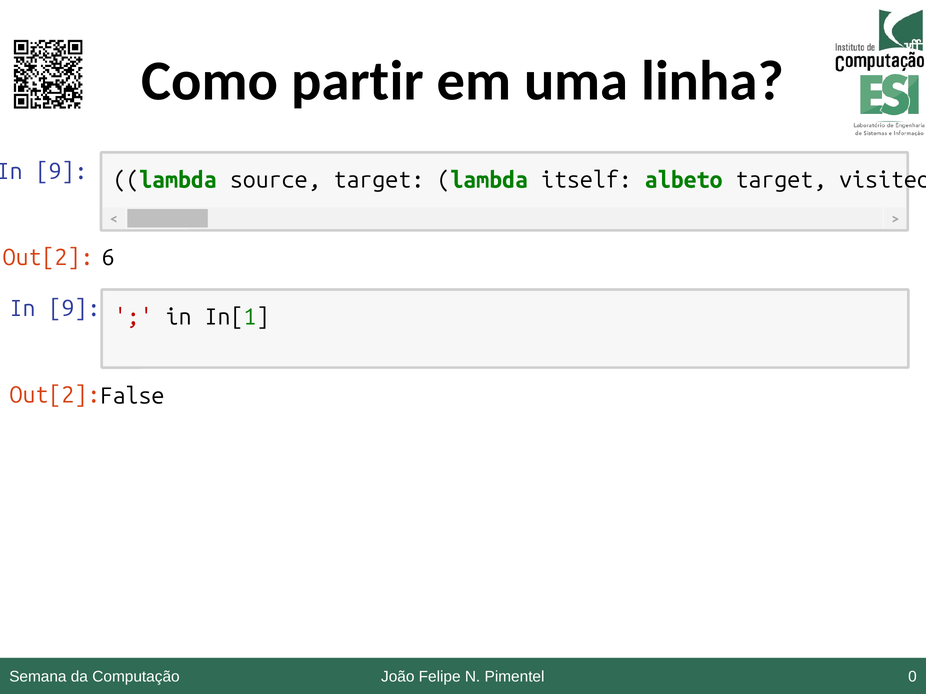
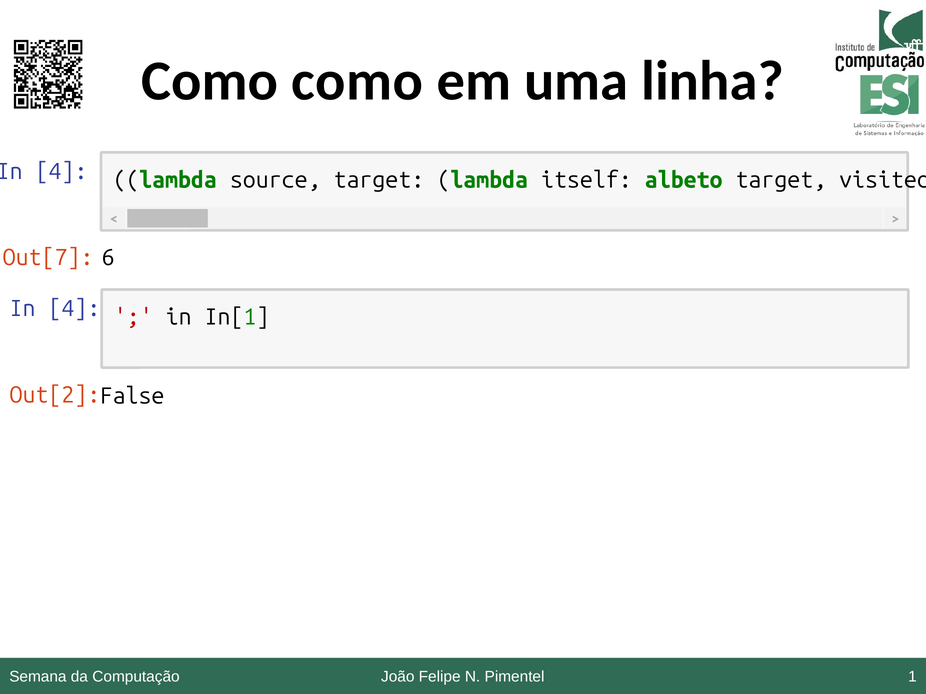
Como partir: partir -> como (357, 81)
9: 9 -> 4 (61, 172)
Out[2: Out[2 -> Out[7 (48, 258)
9: 9 -> 4 (74, 309)
0: 0 -> 1 (913, 677)
